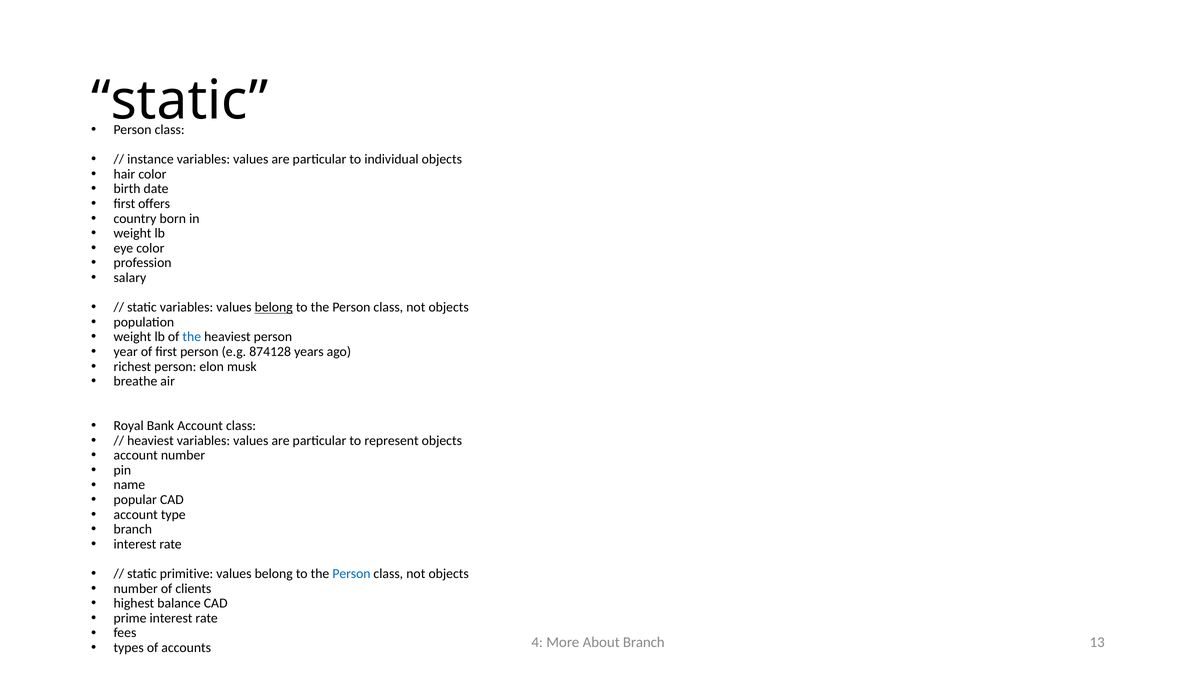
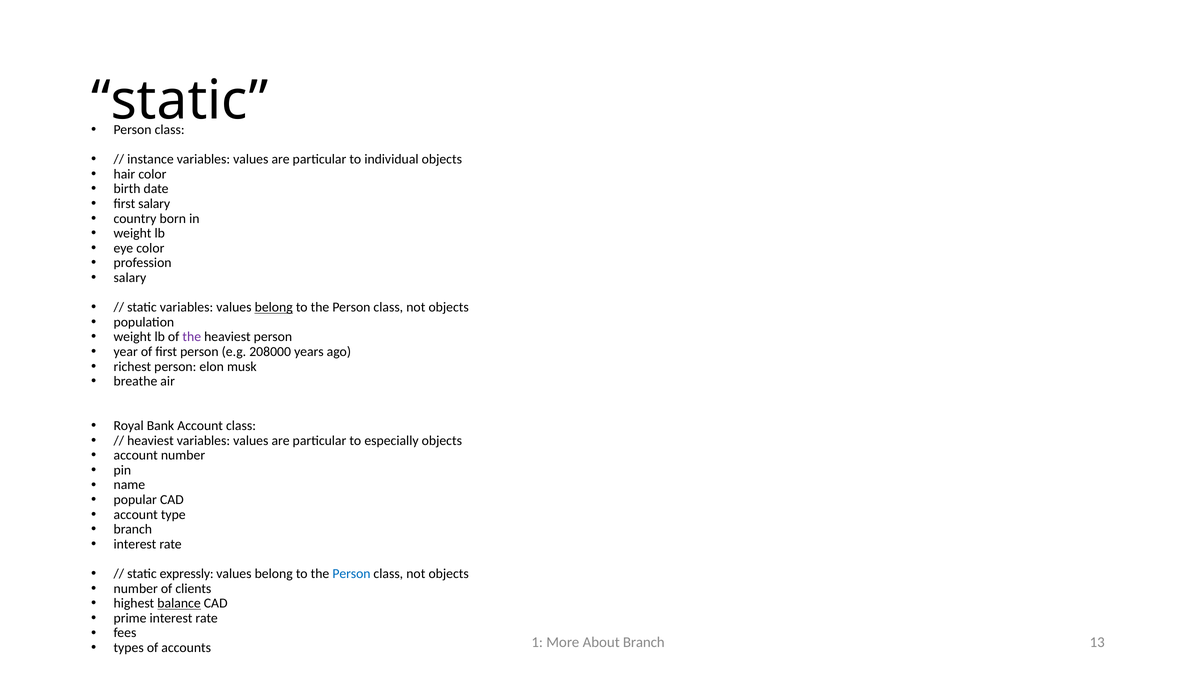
first offers: offers -> salary (154, 204)
the colour: blue -> purple (192, 337)
874128: 874128 -> 208000 (270, 352)
represent: represent -> especially (391, 440)
primitive: primitive -> expressly (187, 574)
balance underline: none -> present (179, 603)
4: 4 -> 1 (537, 642)
